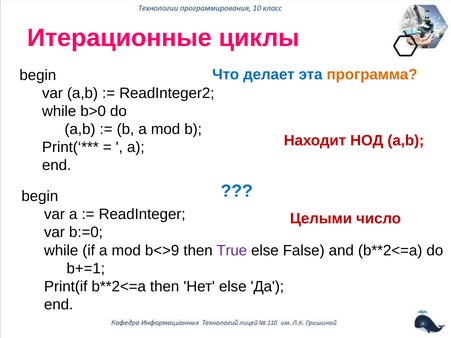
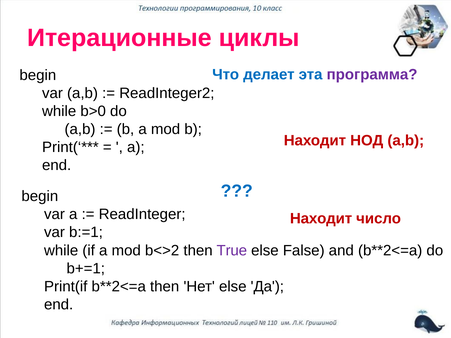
программа colour: orange -> purple (372, 75)
Целыми: Целыми -> Находит (321, 219)
b:=0: b:=0 -> b:=1 (86, 233)
b<>9: b<>9 -> b<>2 (162, 251)
